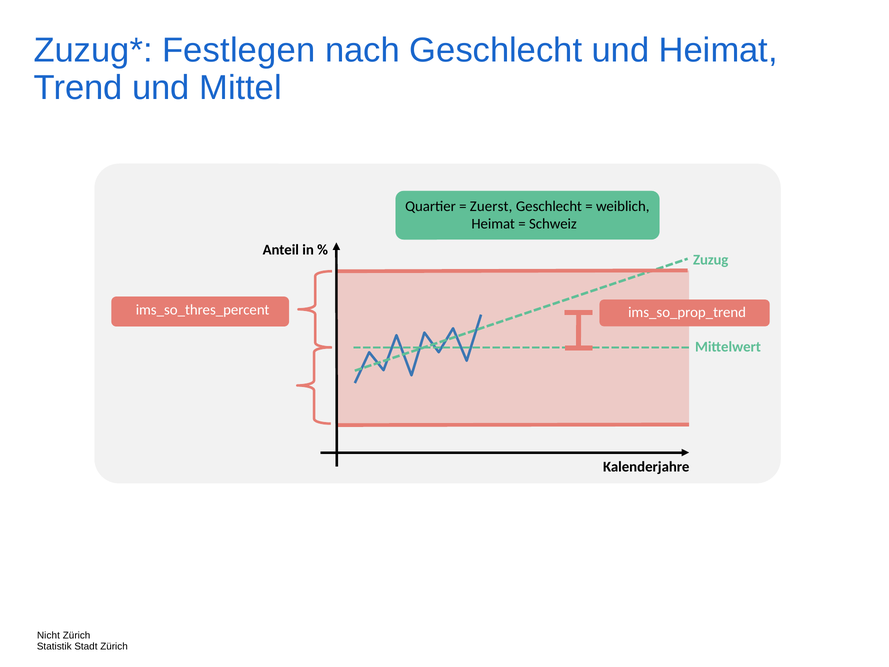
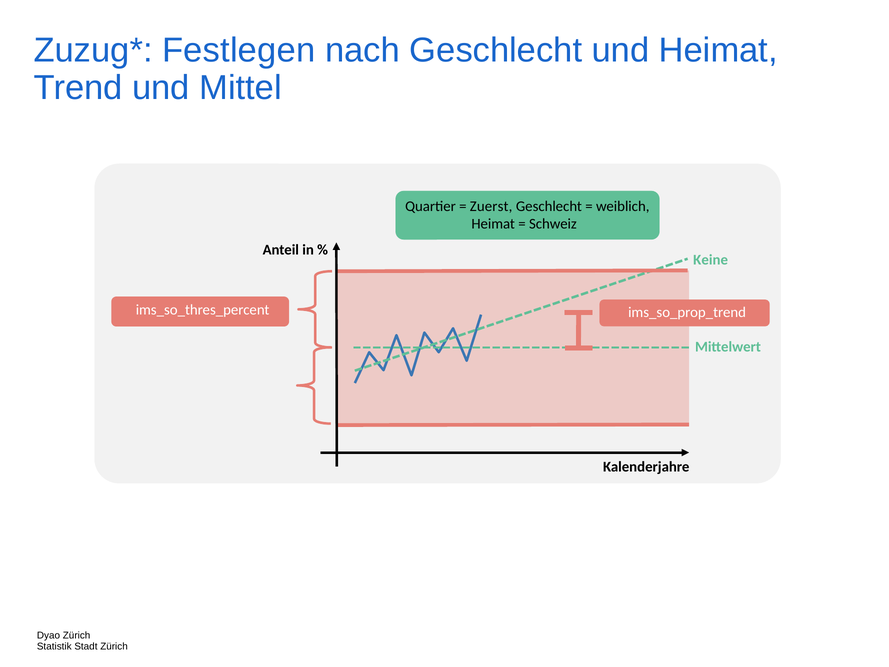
Zuzug: Zuzug -> Keine (711, 260)
Nicht: Nicht -> Dyao (49, 635)
